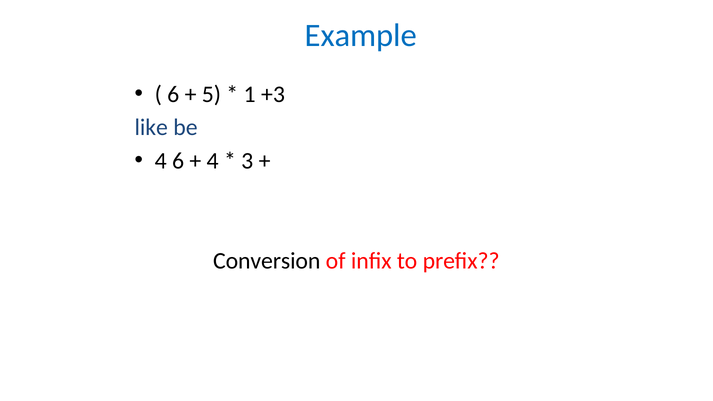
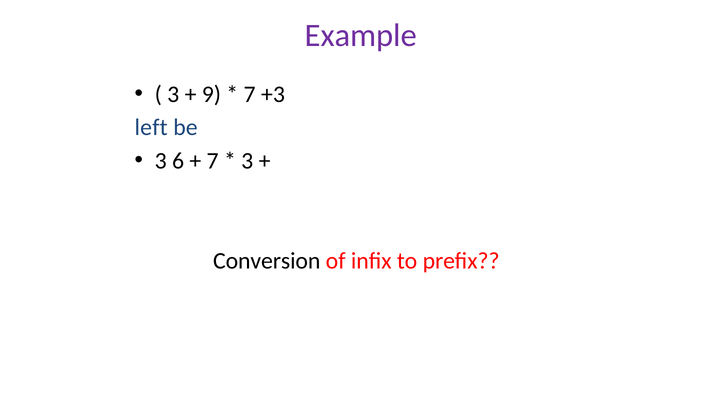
Example colour: blue -> purple (361, 36)
6: 6 -> 3 (173, 94)
5: 5 -> 9 (211, 94)
1: 1 -> 7 (250, 94)
like: like -> left (151, 128)
4: 4 -> 3 (161, 161)
4: 4 -> 7 (213, 161)
